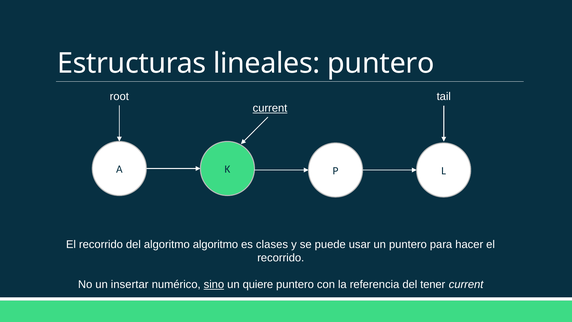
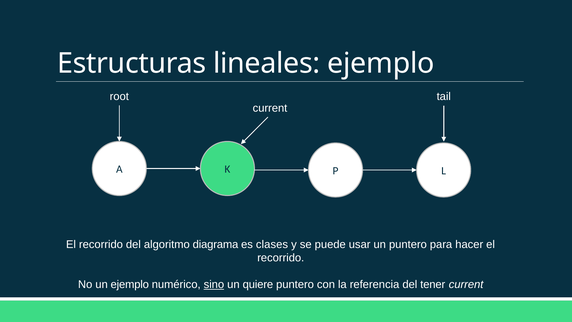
lineales puntero: puntero -> ejemplo (381, 63)
current underline: present -> none (270, 108)
algoritmo algoritmo: algoritmo -> diagrama (215, 244)
un insertar: insertar -> ejemplo (130, 284)
